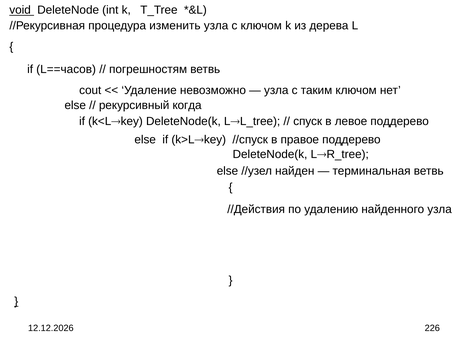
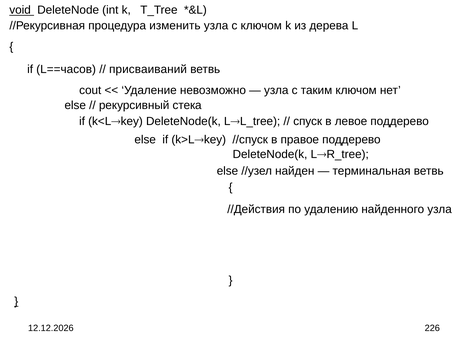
погрешностям: погрешностям -> присваиваний (148, 69)
когда: когда -> стека (187, 105)
